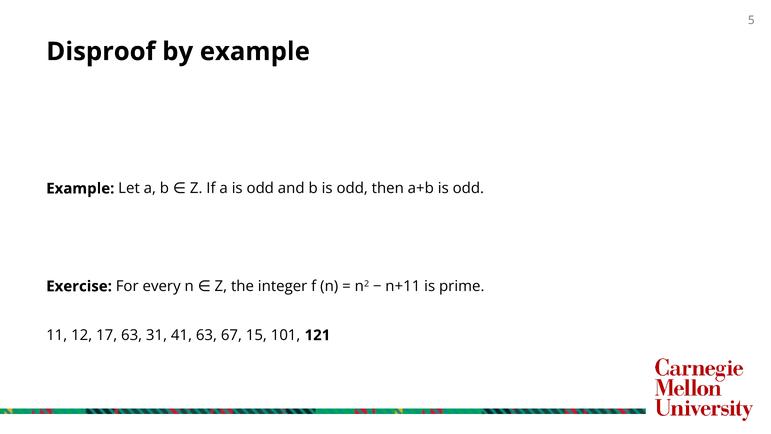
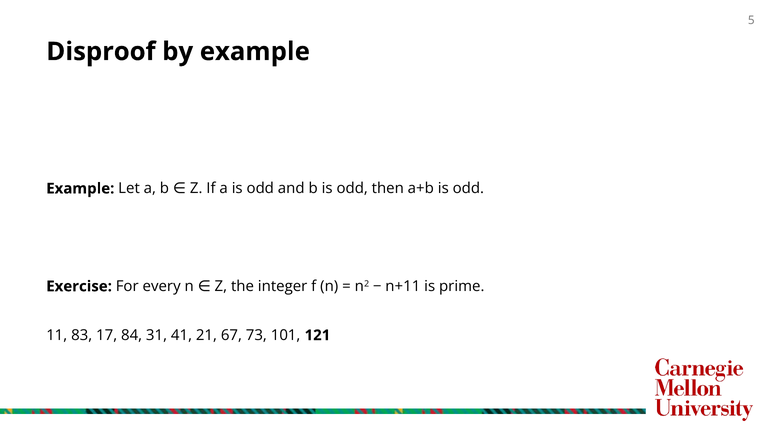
12: 12 -> 83 (82, 335)
17 63: 63 -> 84 (132, 335)
41 63: 63 -> 21 (206, 335)
15: 15 -> 73 (256, 335)
